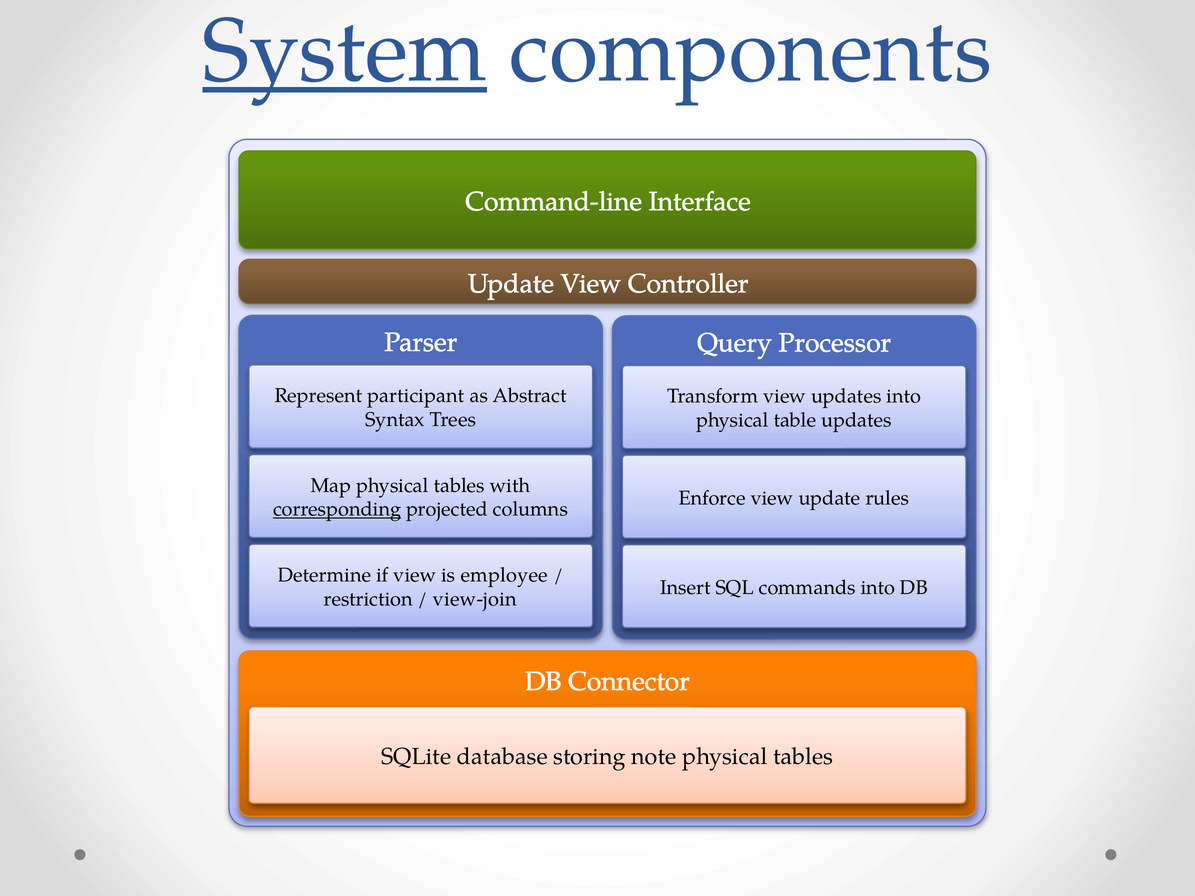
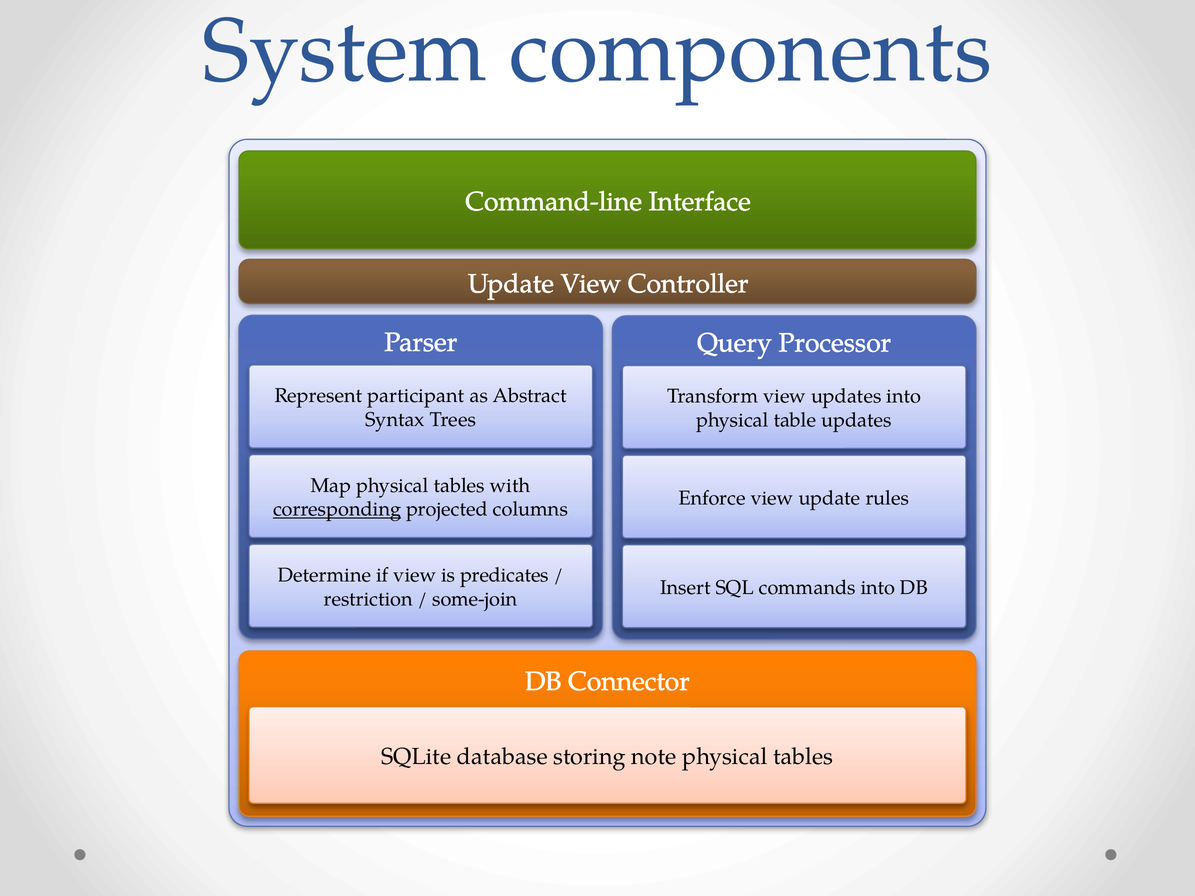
System underline: present -> none (345, 51)
employee: employee -> predicates (504, 575)
view-join: view-join -> some-join (475, 599)
